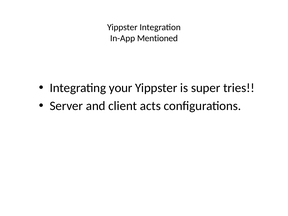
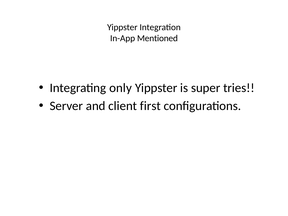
your: your -> only (121, 88)
acts: acts -> first (150, 106)
